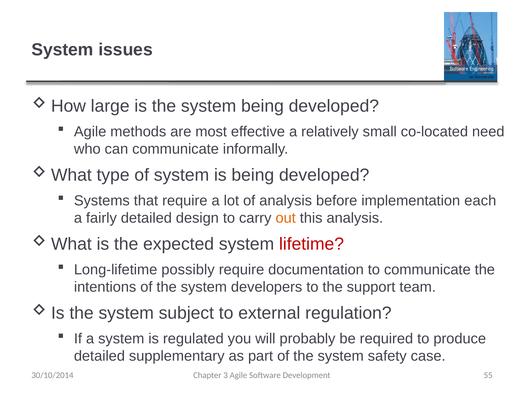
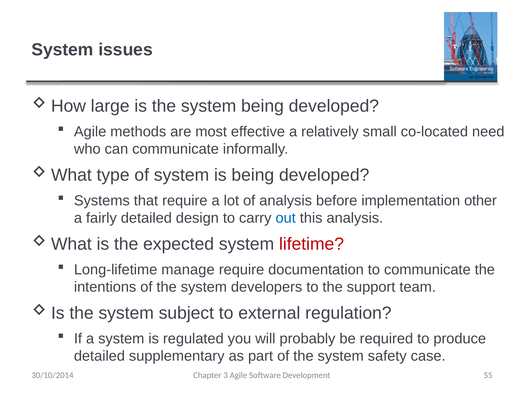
each: each -> other (480, 201)
out colour: orange -> blue (286, 218)
possibly: possibly -> manage (188, 270)
